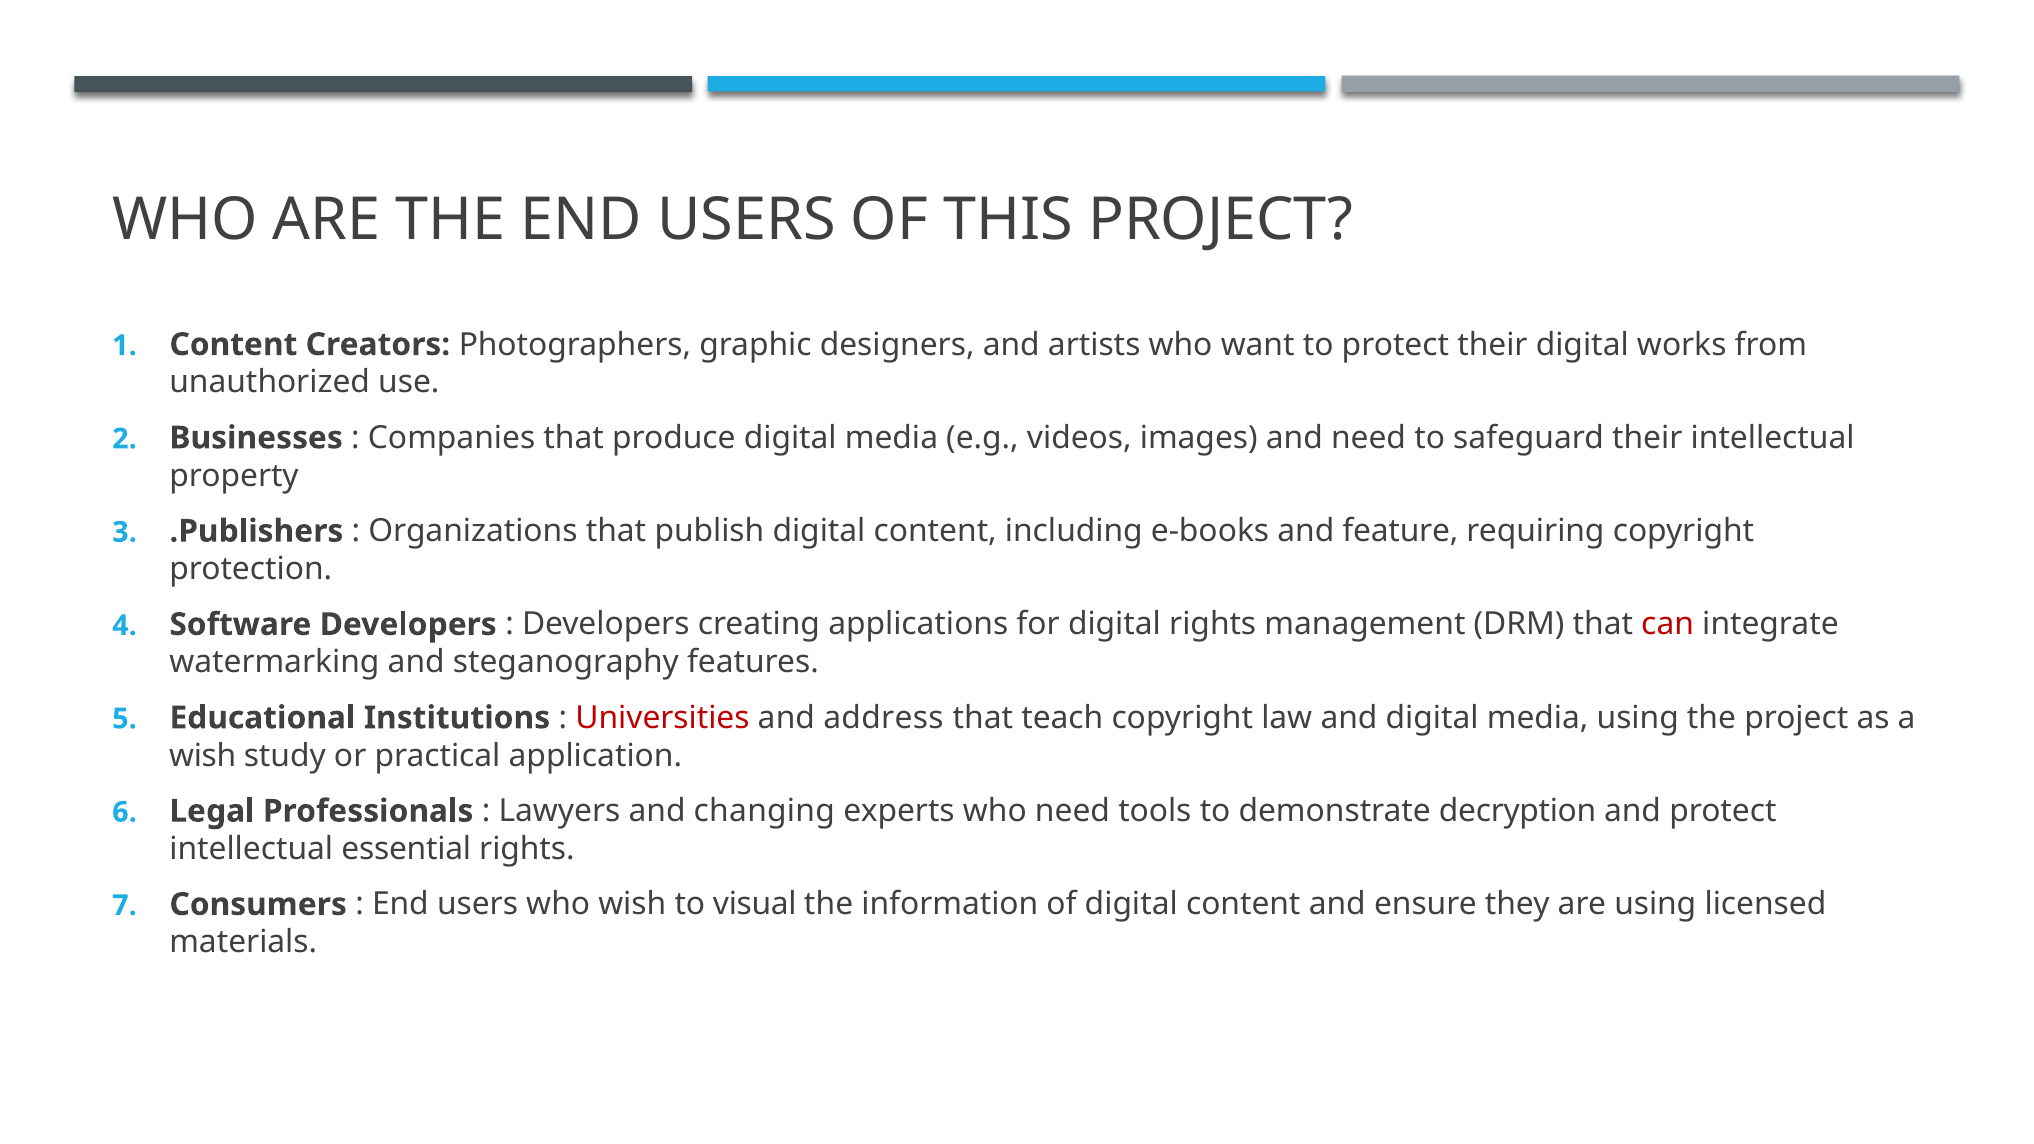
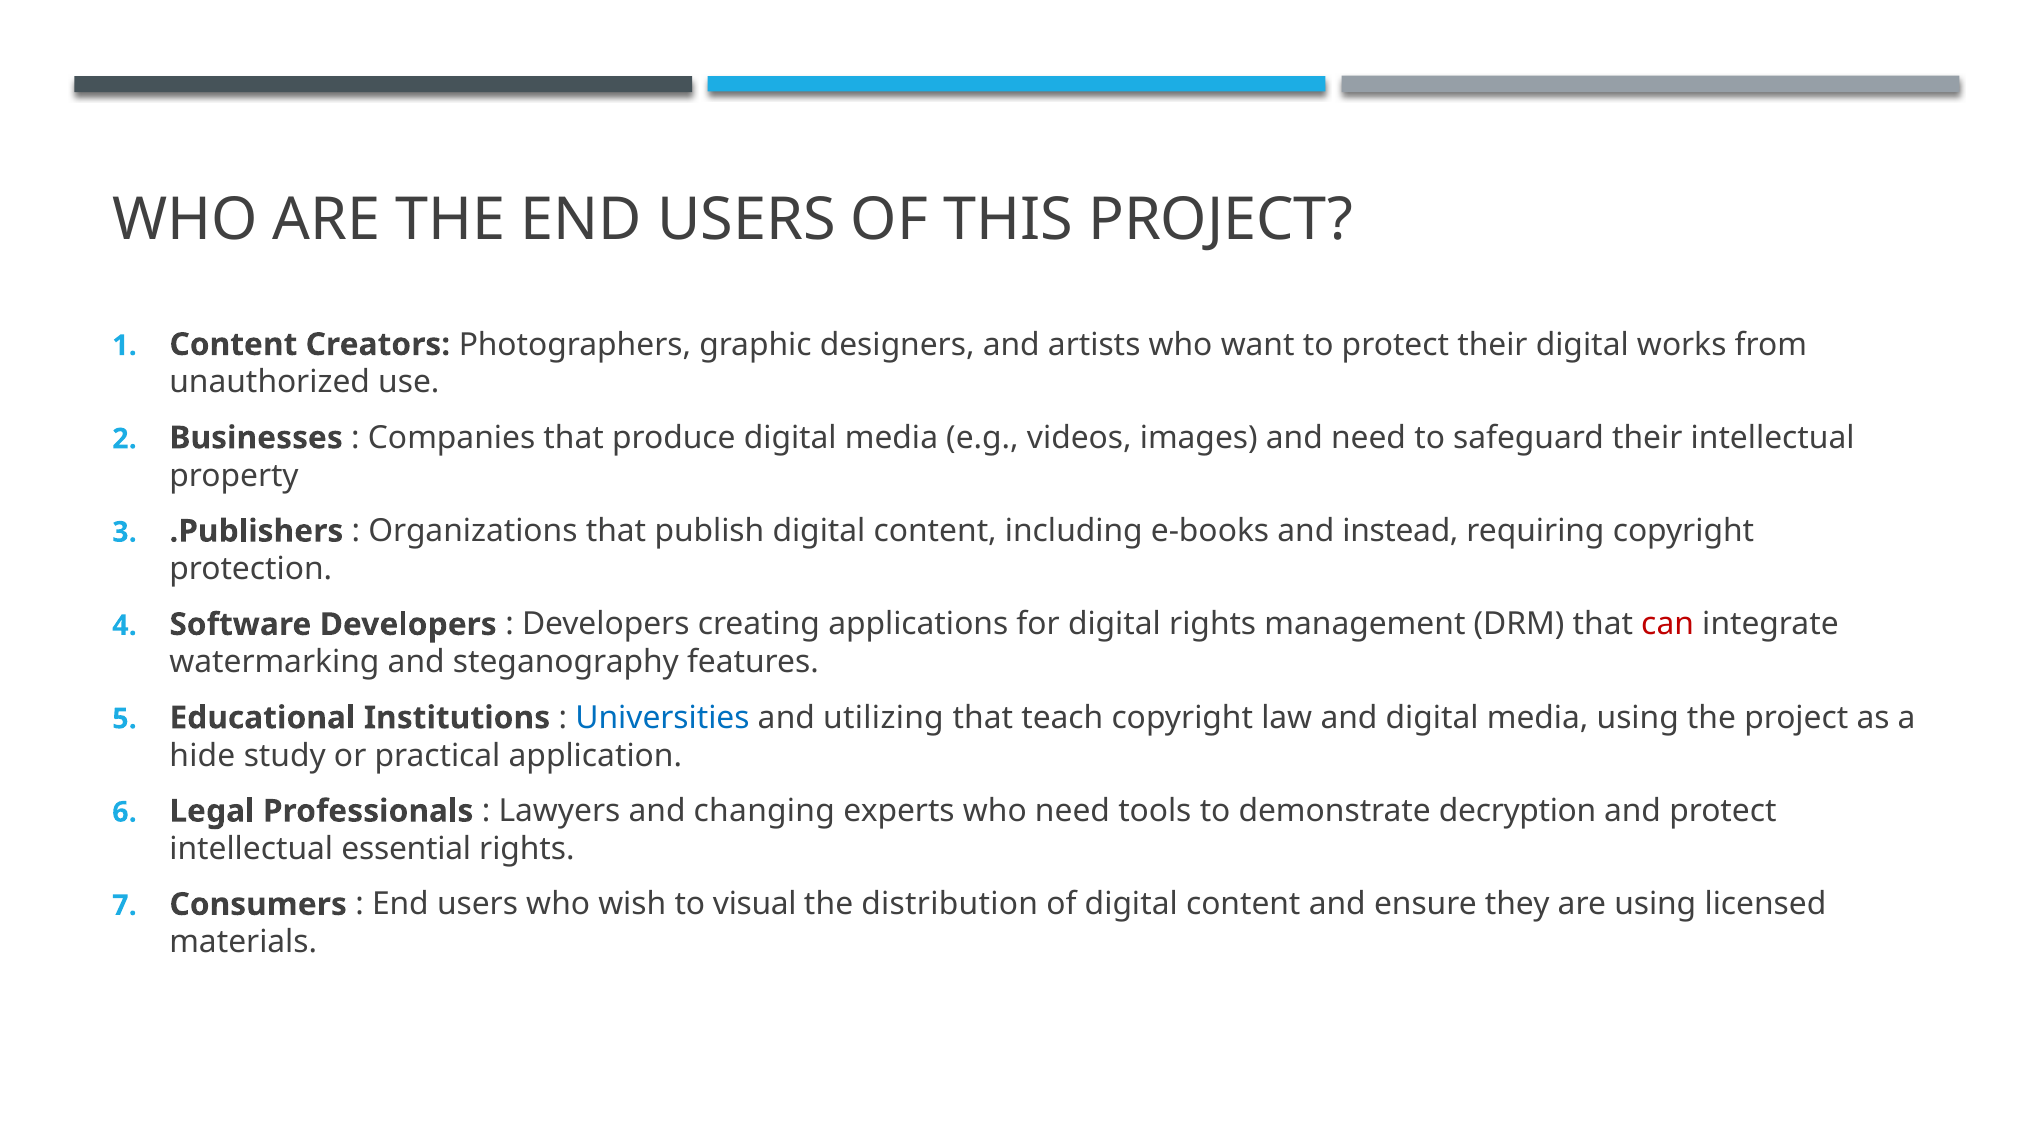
feature: feature -> instead (1400, 531)
Universities colour: red -> blue (663, 718)
address: address -> utilizing (884, 718)
wish: wish -> hide (202, 756)
information: information -> distribution (950, 905)
